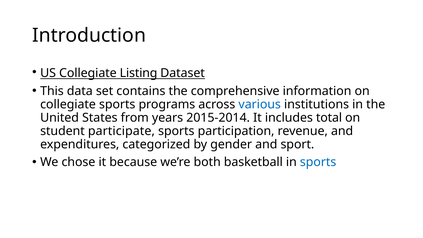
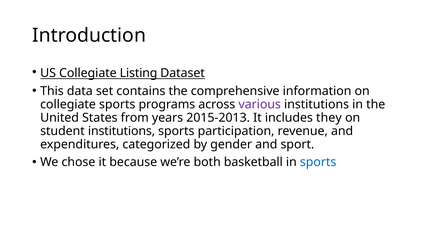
various colour: blue -> purple (260, 104)
2015-2014: 2015-2014 -> 2015-2013 (218, 118)
total: total -> they (329, 118)
student participate: participate -> institutions (121, 131)
